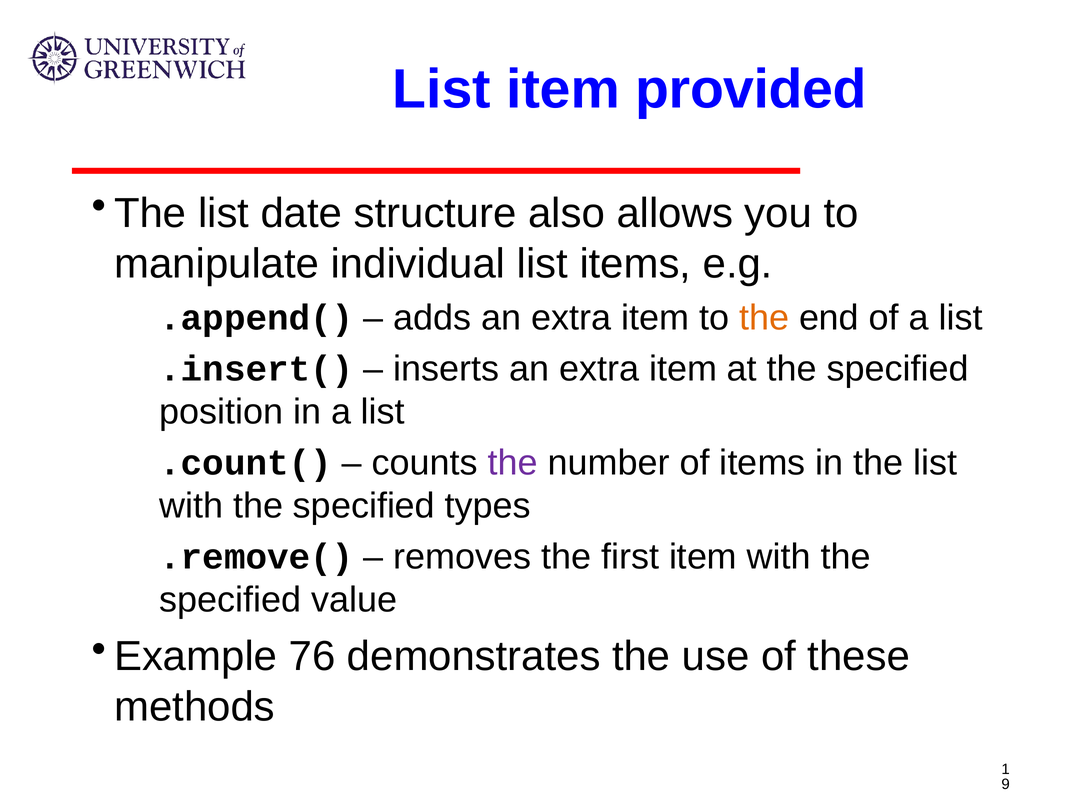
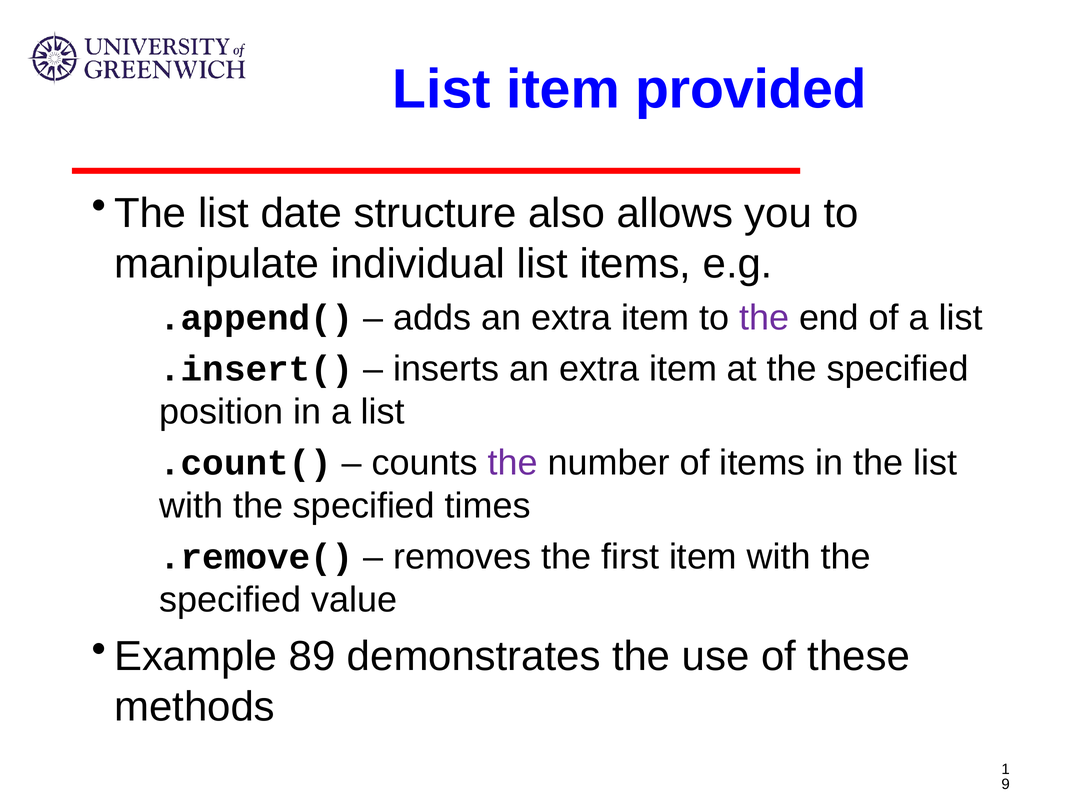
the colour: orange -> purple (764, 318)
types: types -> times (488, 506)
76: 76 -> 89 (312, 657)
